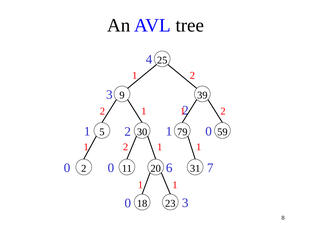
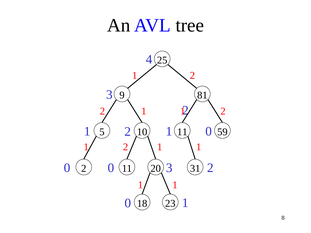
39: 39 -> 81 (202, 95)
30: 30 -> 10 (142, 132)
1 79: 79 -> 11 (182, 132)
0 6: 6 -> 3 (169, 168)
31 7: 7 -> 2 (210, 168)
23 3: 3 -> 1 (185, 203)
